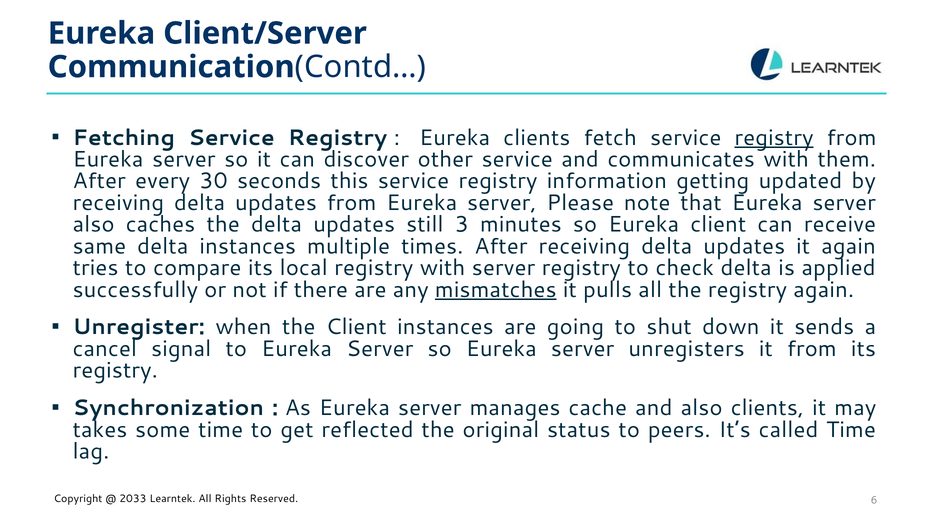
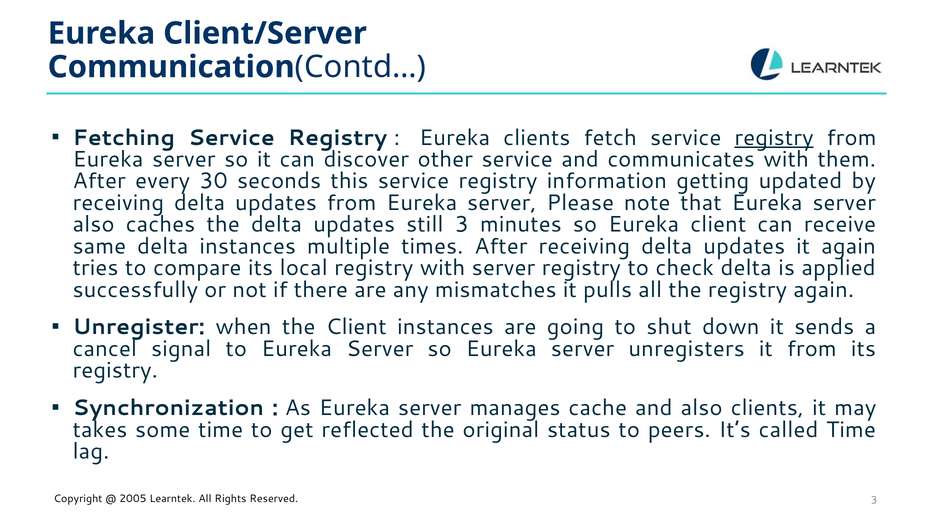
mismatches underline: present -> none (496, 290)
2033: 2033 -> 2005 (133, 499)
Reserved 6: 6 -> 3 (874, 500)
